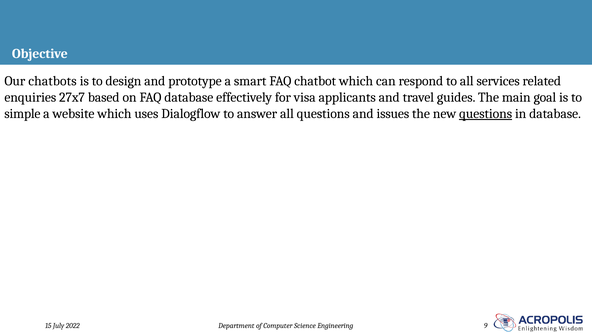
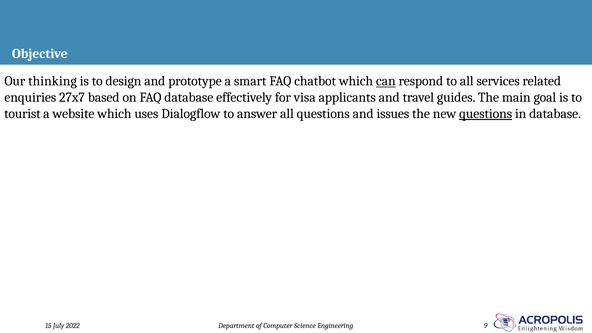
chatbots: chatbots -> thinking (52, 81)
can underline: none -> present (386, 81)
simple: simple -> tourist (22, 114)
